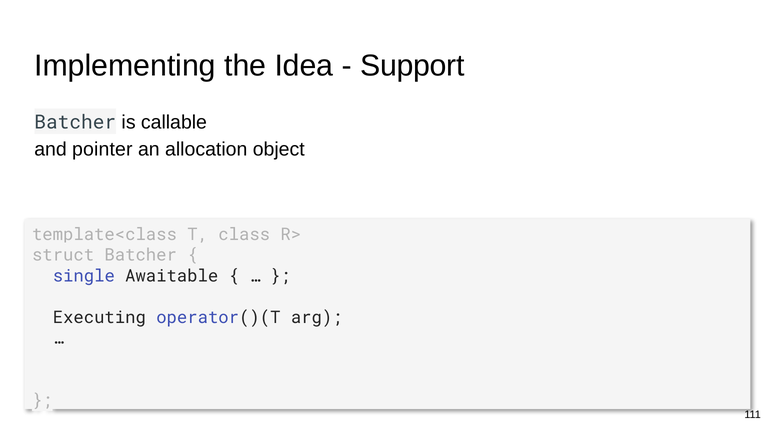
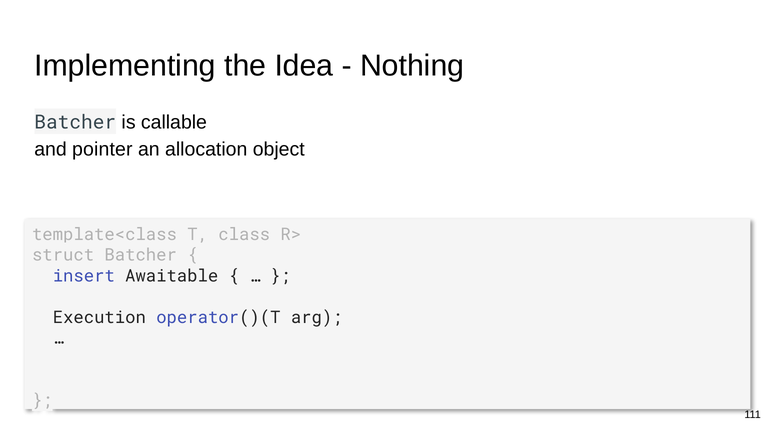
Support: Support -> Nothing (412, 66)
single: single -> insert (84, 276)
Executing: Executing -> Execution (99, 318)
